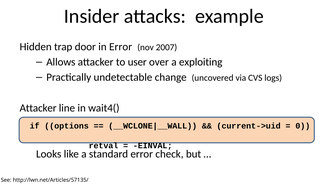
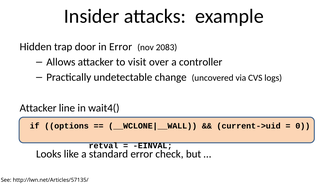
2007: 2007 -> 2083 (166, 47)
user: user -> visit (137, 62)
exploiting: exploiting -> controller (201, 62)
